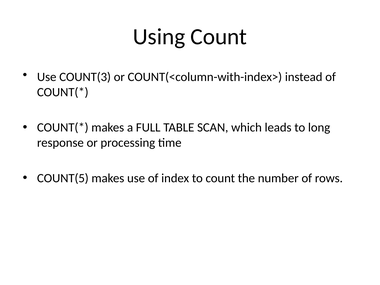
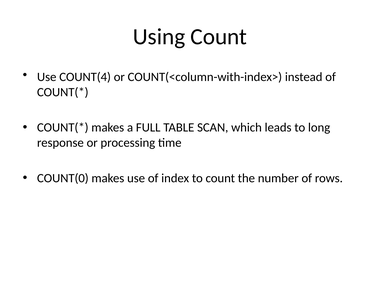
COUNT(3: COUNT(3 -> COUNT(4 (85, 77)
COUNT(5: COUNT(5 -> COUNT(0 (63, 178)
